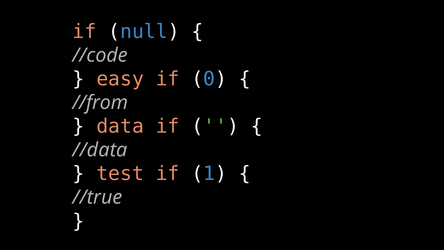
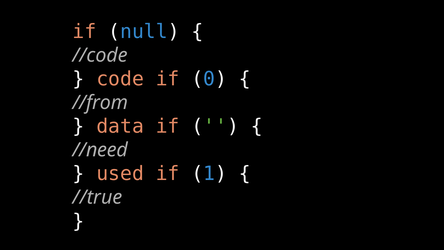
easy: easy -> code (120, 79)
//data: //data -> //need (100, 150)
test: test -> used (120, 174)
